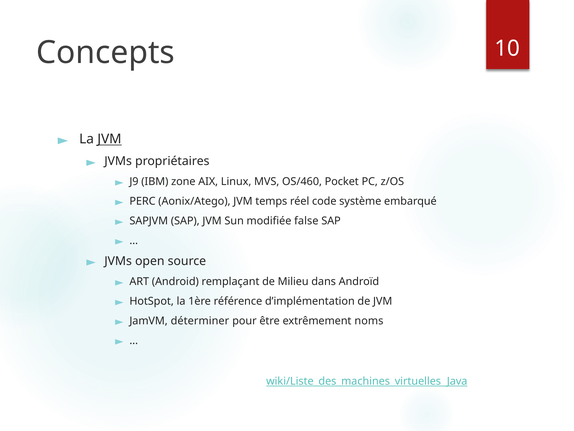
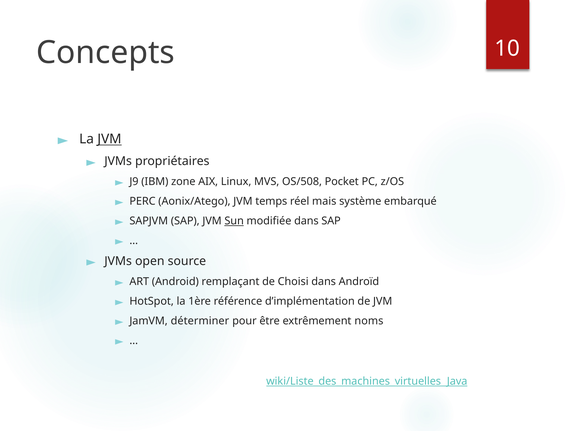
OS/460: OS/460 -> OS/508 (302, 181)
code: code -> mais (324, 201)
Sun underline: none -> present (234, 221)
modifiée false: false -> dans (306, 221)
Milieu: Milieu -> Choisi (293, 281)
